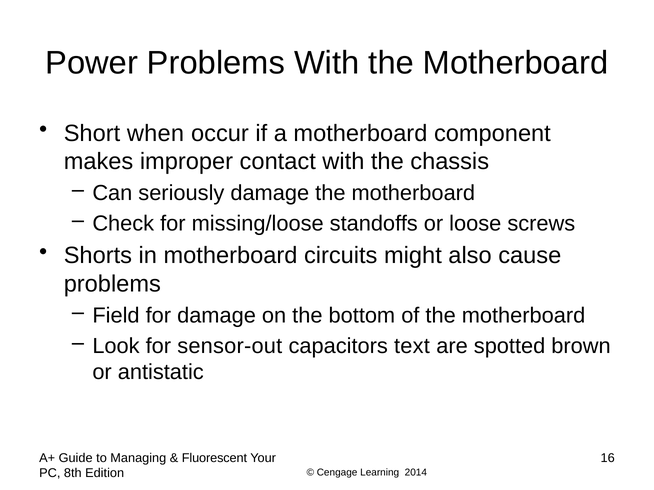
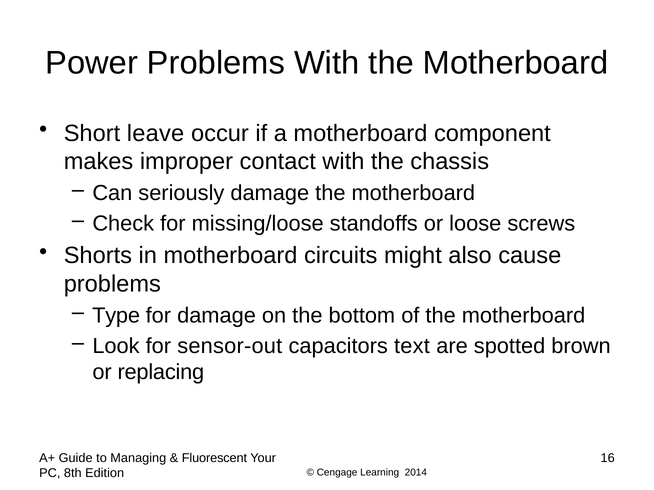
when: when -> leave (155, 134)
Field: Field -> Type (116, 316)
antistatic: antistatic -> replacing (161, 372)
